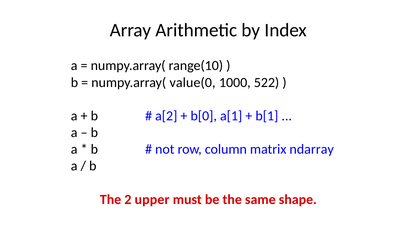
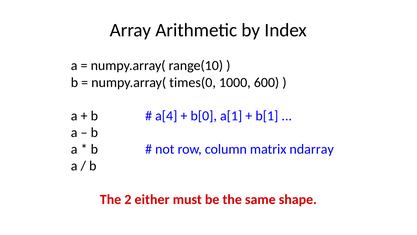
value(0: value(0 -> times(0 (193, 82)
522: 522 -> 600 (267, 82)
a[2: a[2 -> a[4 (166, 116)
upper: upper -> either (152, 199)
